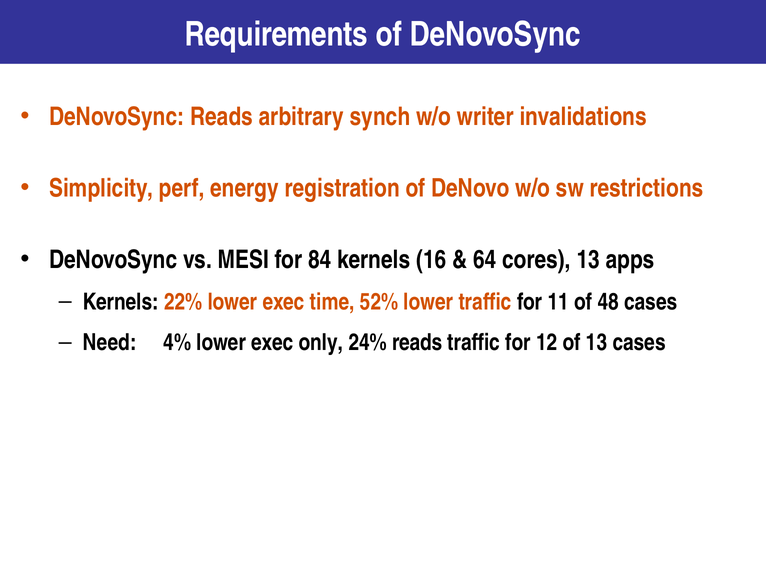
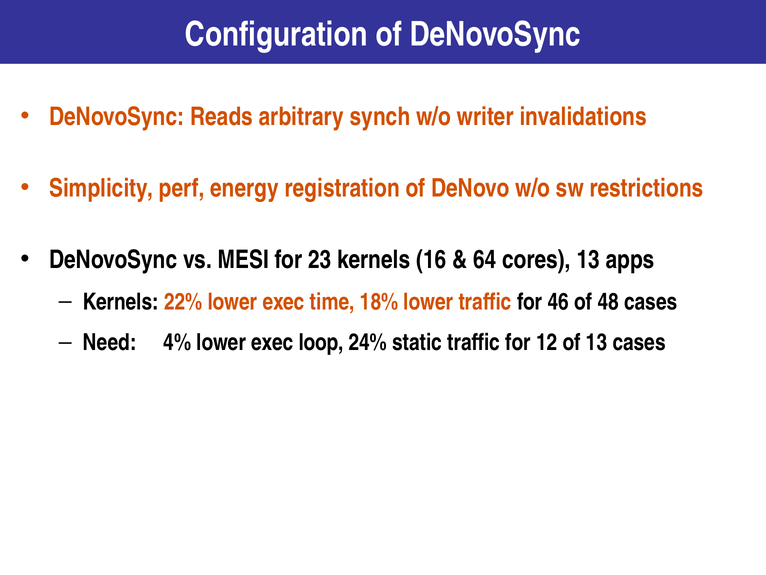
Requirements: Requirements -> Configuration (276, 34)
84: 84 -> 23 (320, 260)
52%: 52% -> 18% (379, 302)
11: 11 -> 46 (558, 302)
only: only -> loop (321, 342)
24% reads: reads -> static (417, 342)
